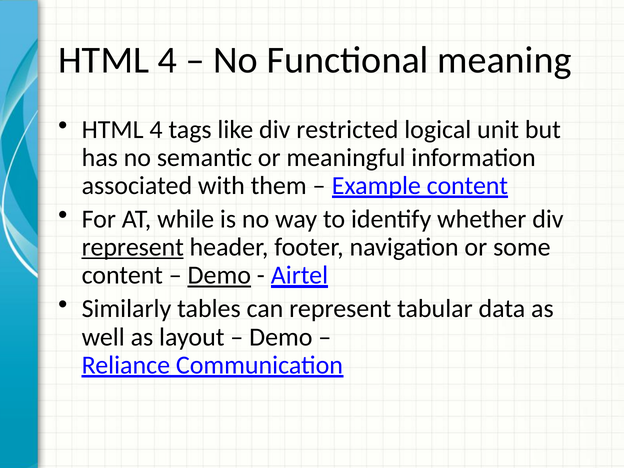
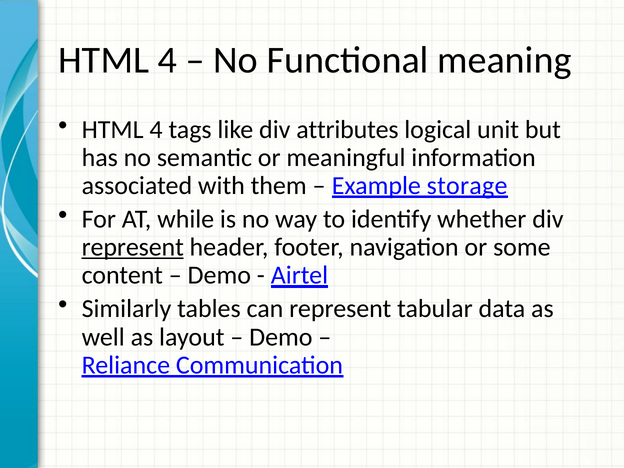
restricted: restricted -> attributes (347, 129)
Example content: content -> storage (467, 186)
Demo underline: present -> none (219, 275)
